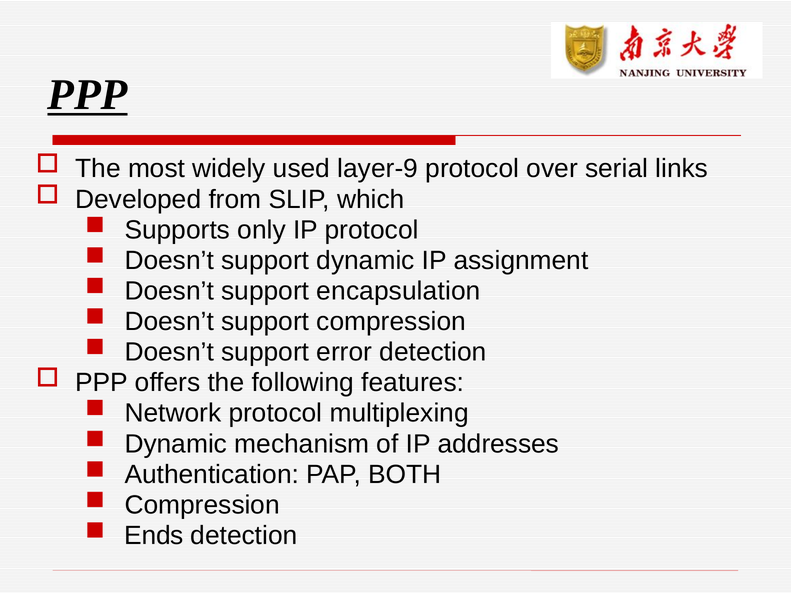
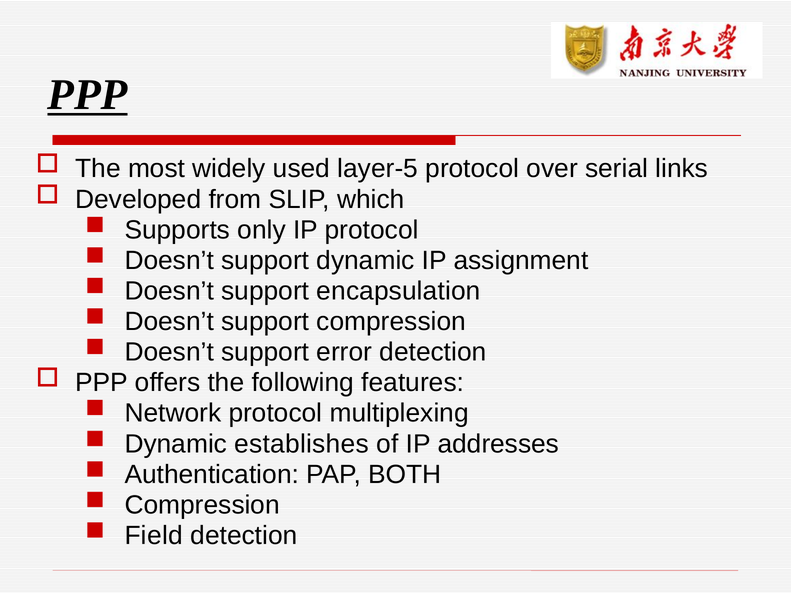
layer-9: layer-9 -> layer-5 (378, 169)
mechanism: mechanism -> establishes (302, 444)
Ends: Ends -> Field (154, 536)
